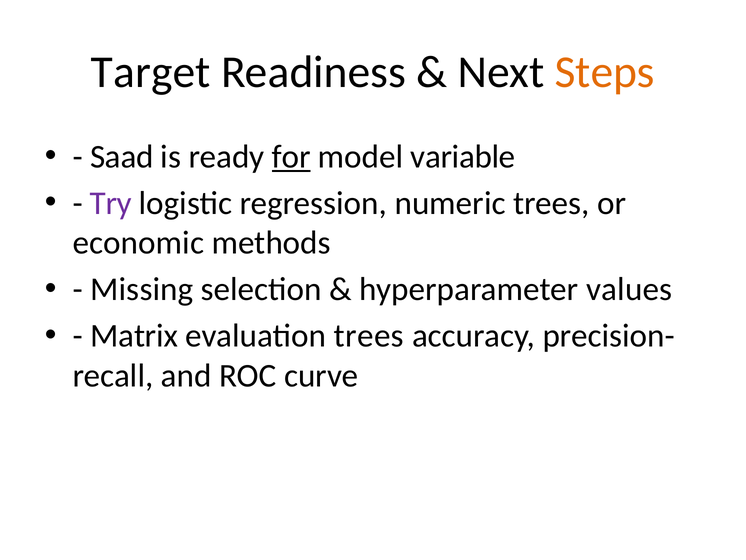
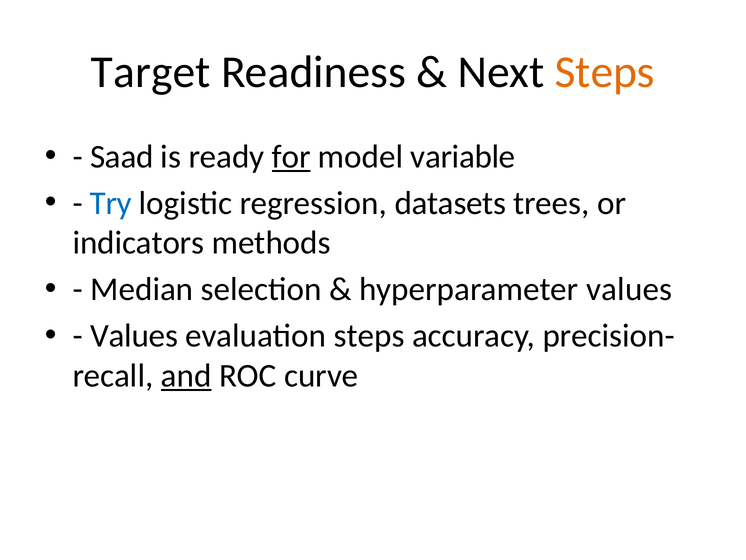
Try colour: purple -> blue (111, 203)
numeric: numeric -> datasets (450, 203)
economic: economic -> indicators (139, 243)
Missing: Missing -> Median (142, 289)
Matrix: Matrix -> Values (134, 336)
evaluation trees: trees -> steps (369, 336)
and underline: none -> present (186, 375)
